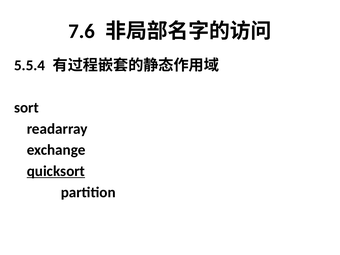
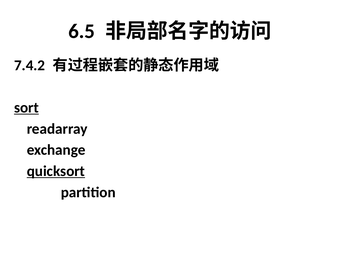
7.6: 7.6 -> 6.5 (82, 31)
5.5.4: 5.5.4 -> 7.4.2 (30, 65)
sort underline: none -> present (26, 108)
